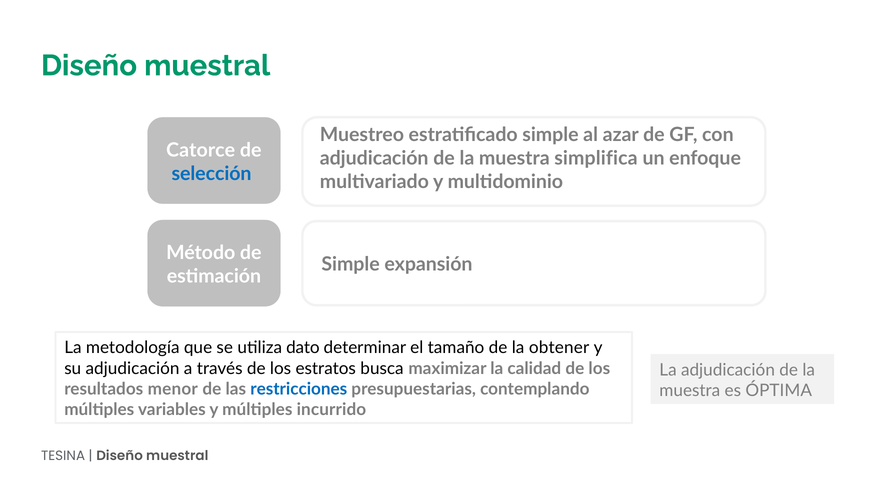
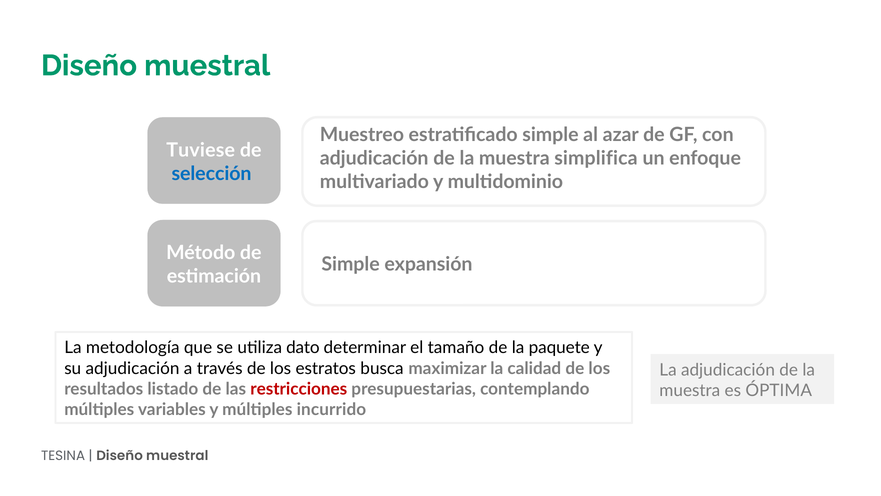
Catorce: Catorce -> Tuviese (201, 150)
obtener: obtener -> paquete (559, 347)
menor: menor -> listado (173, 389)
restricciones colour: blue -> red (299, 389)
